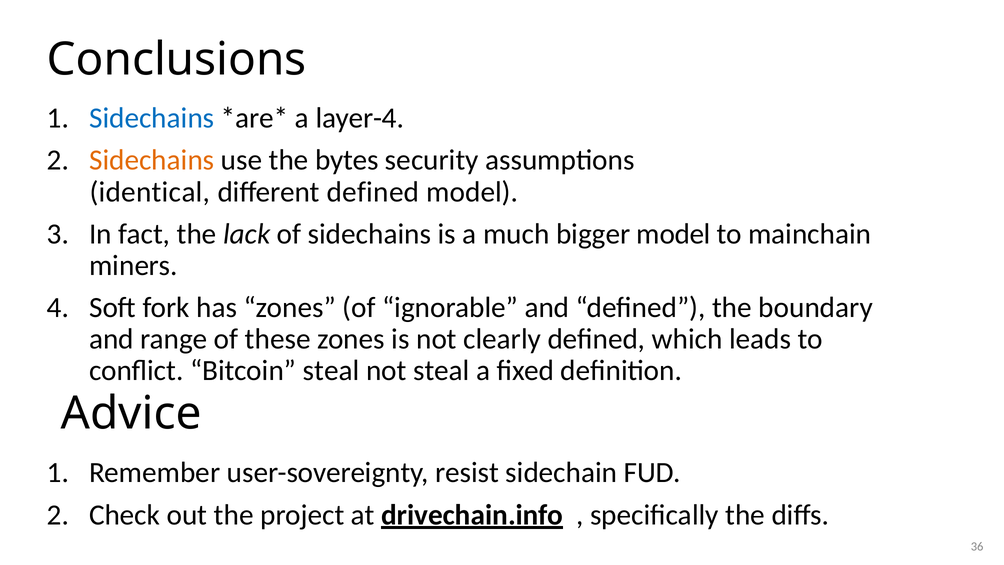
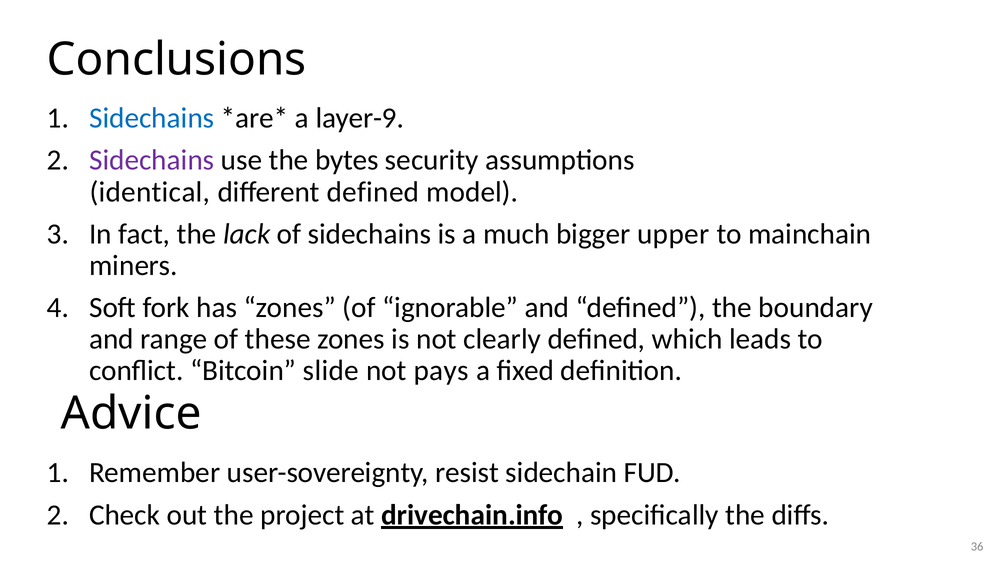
layer-4: layer-4 -> layer-9 (360, 118)
Sidechains colour: orange -> purple (152, 160)
bigger model: model -> upper (673, 234)
Bitcoin steal: steal -> slide (331, 371)
not steal: steal -> pays (441, 371)
